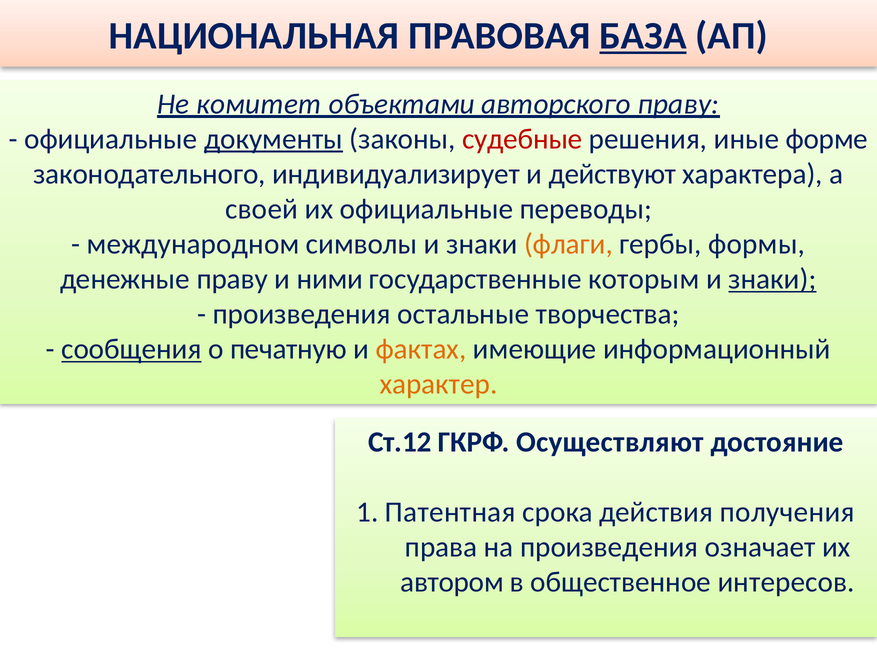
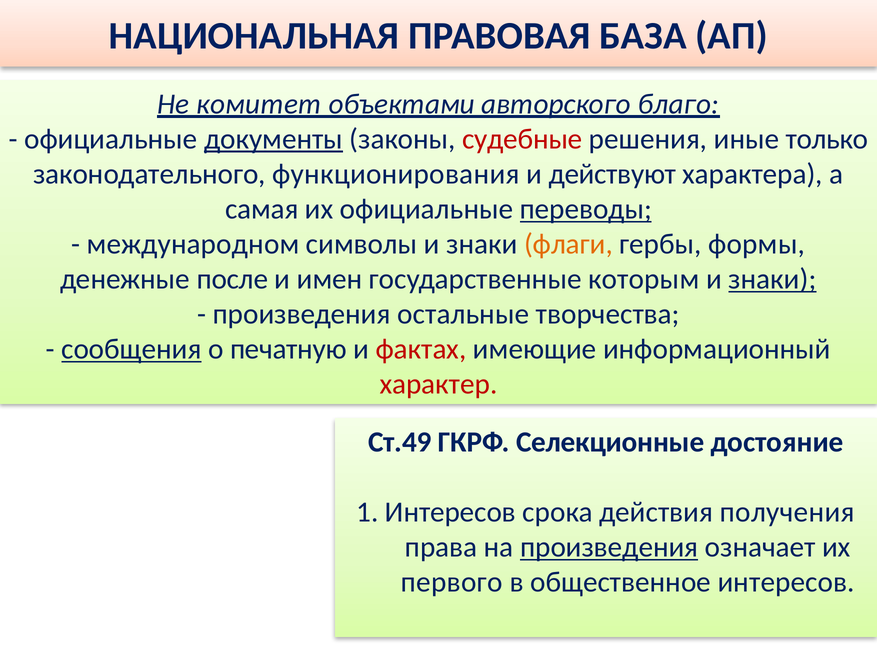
БАЗА underline: present -> none (643, 36)
авторского праву: праву -> благо (678, 104)
форме: форме -> только (827, 139)
индивидуализирует: индивидуализирует -> функционирования (396, 174)
своей: своей -> самая (262, 209)
переводы underline: none -> present (586, 209)
денежные праву: праву -> после (232, 280)
ними: ними -> имен (330, 280)
фактах colour: orange -> red (421, 350)
характер colour: orange -> red (438, 385)
Ст.12: Ст.12 -> Ст.49 (400, 443)
Осуществляют: Осуществляют -> Селекционные (610, 443)
1 Патентная: Патентная -> Интересов (450, 513)
произведения underline: none -> present (609, 548)
автором: автором -> первого (452, 583)
